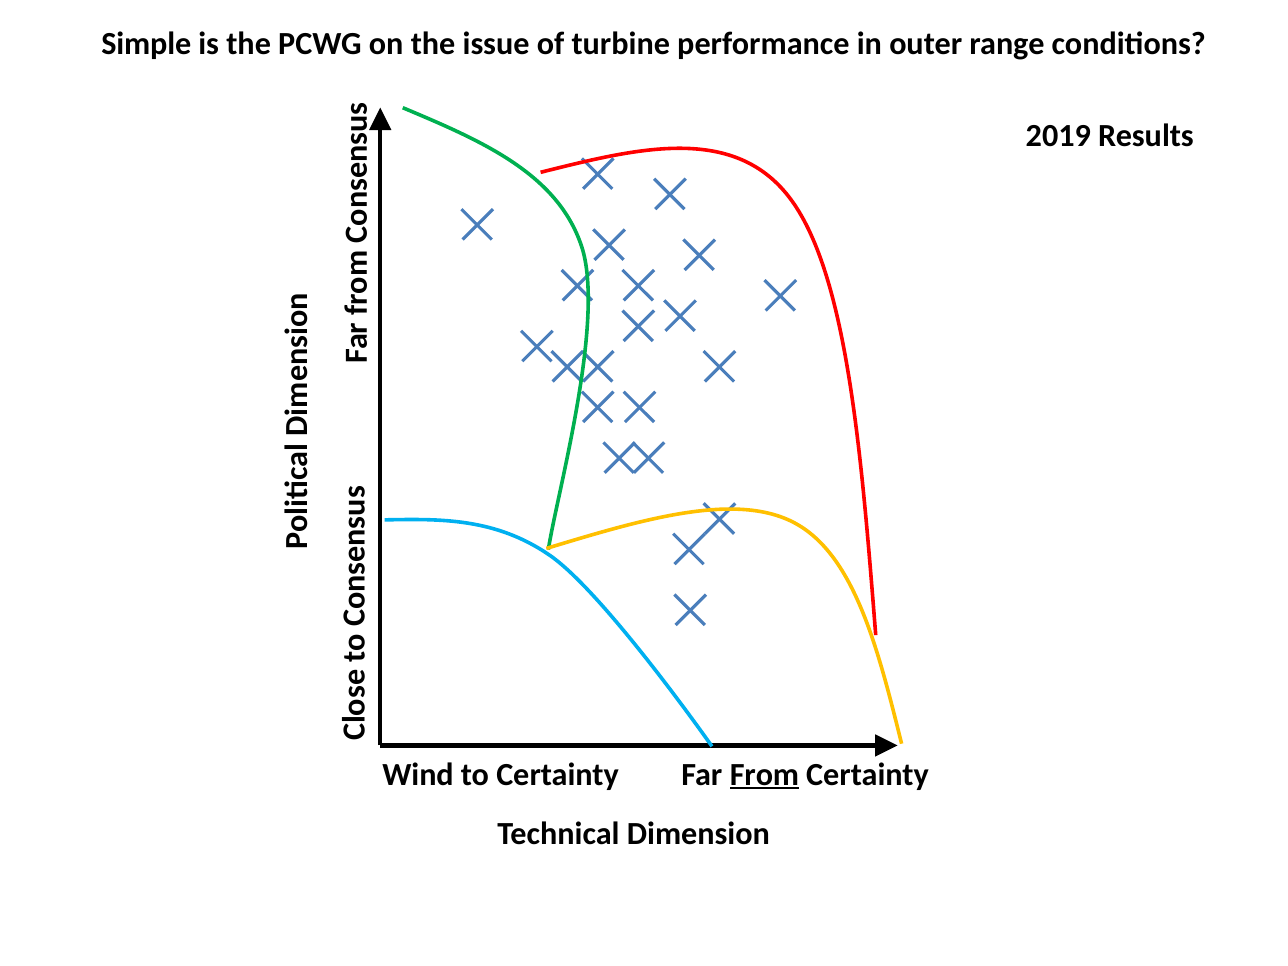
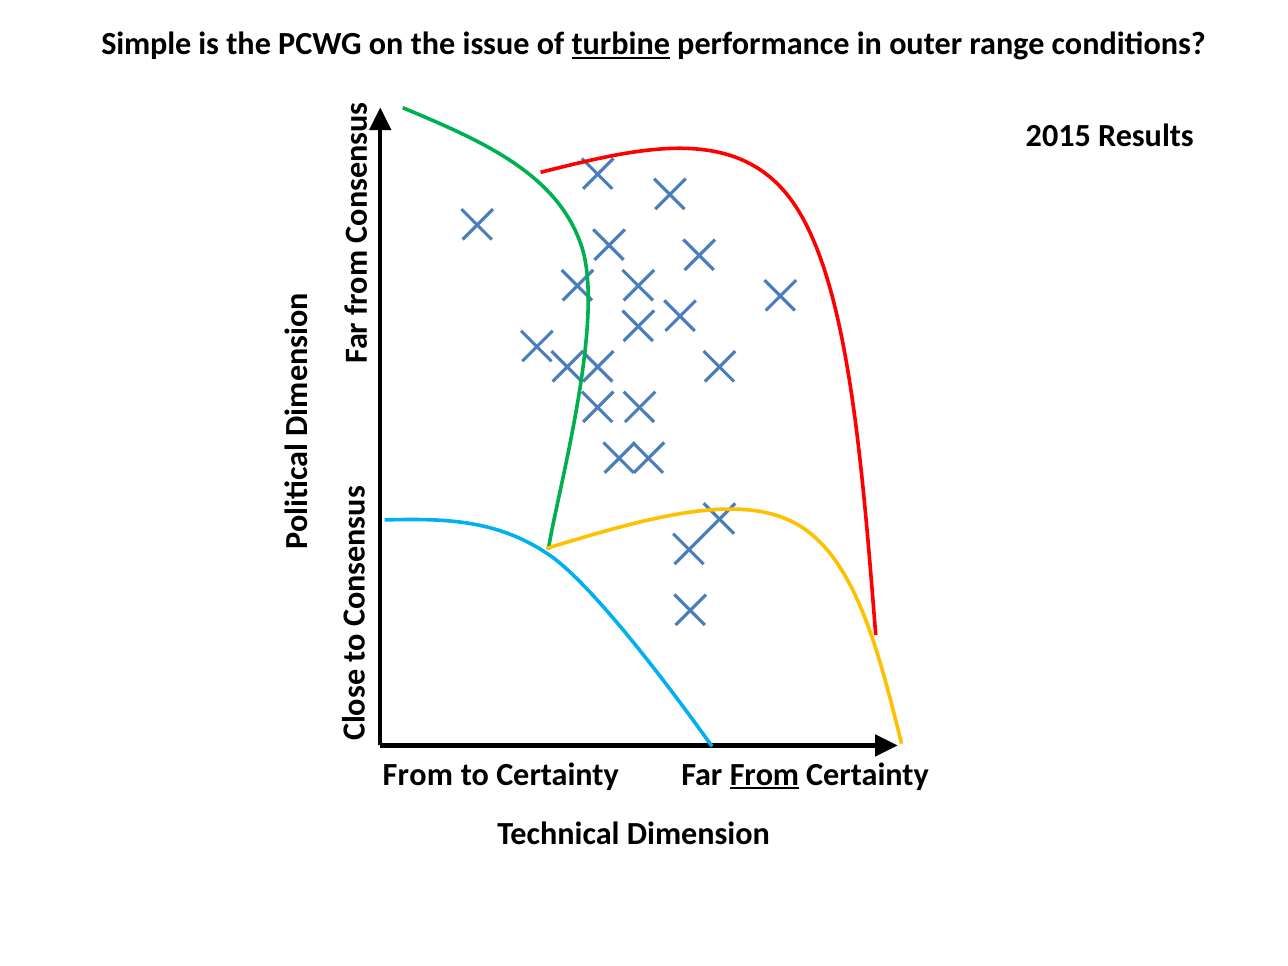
turbine underline: none -> present (621, 44)
2019: 2019 -> 2015 (1058, 136)
Wind: Wind -> From (418, 775)
